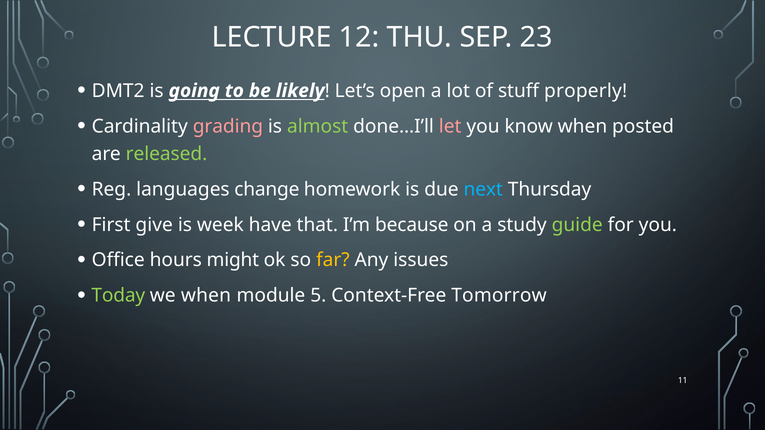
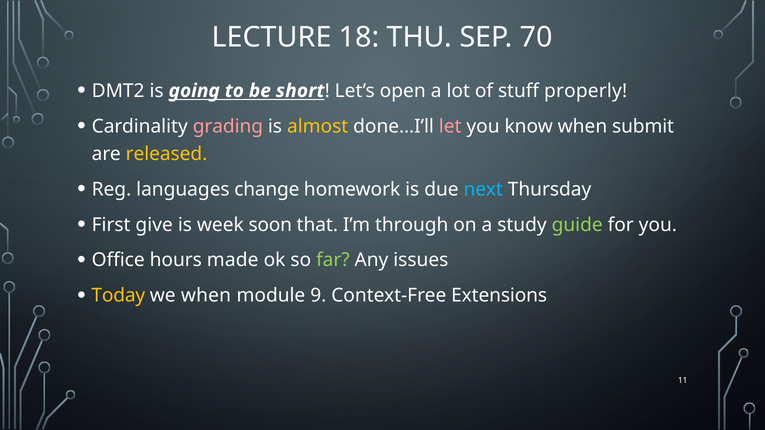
12: 12 -> 18 (359, 37)
23: 23 -> 70 (536, 37)
likely: likely -> short (300, 91)
almost colour: light green -> yellow (318, 126)
posted: posted -> submit (643, 126)
released colour: light green -> yellow (166, 154)
have: have -> soon (270, 225)
because: because -> through (412, 225)
might: might -> made (233, 260)
far colour: yellow -> light green (333, 260)
Today colour: light green -> yellow (118, 296)
5: 5 -> 9 (318, 296)
Tomorrow: Tomorrow -> Extensions (499, 296)
